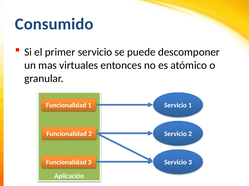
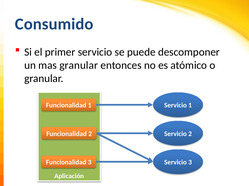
mas virtuales: virtuales -> granular (79, 66)
